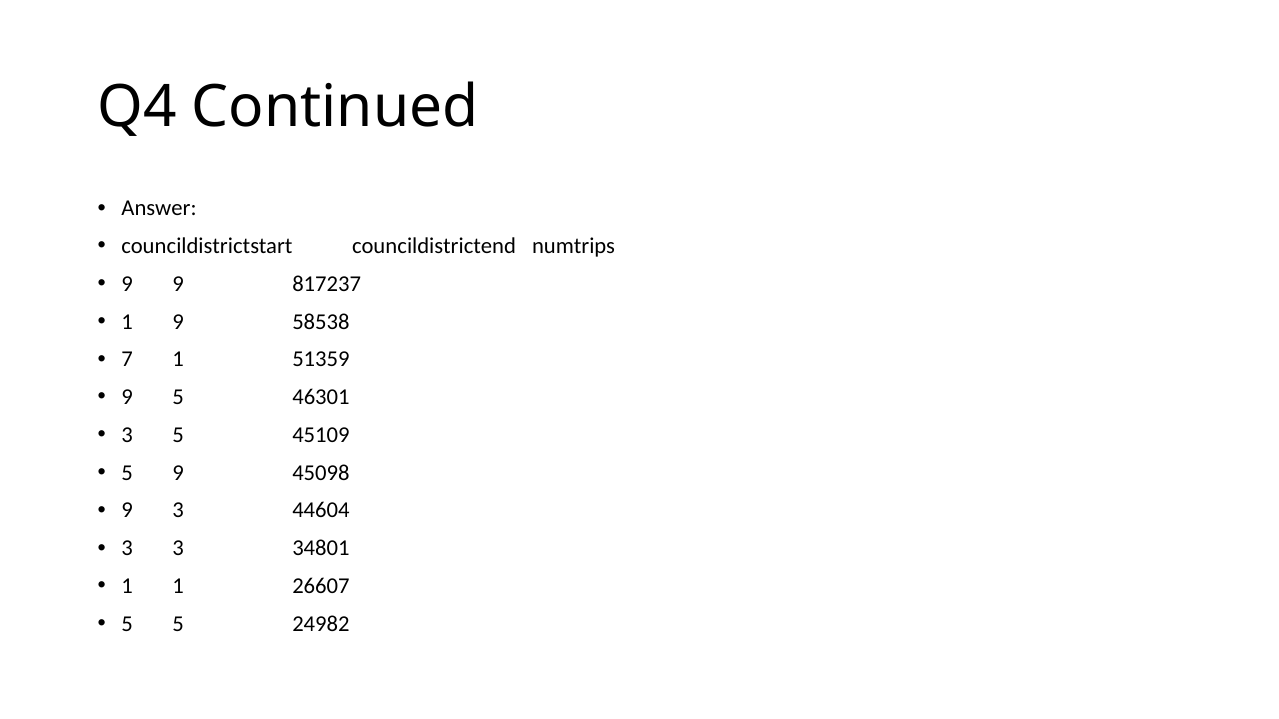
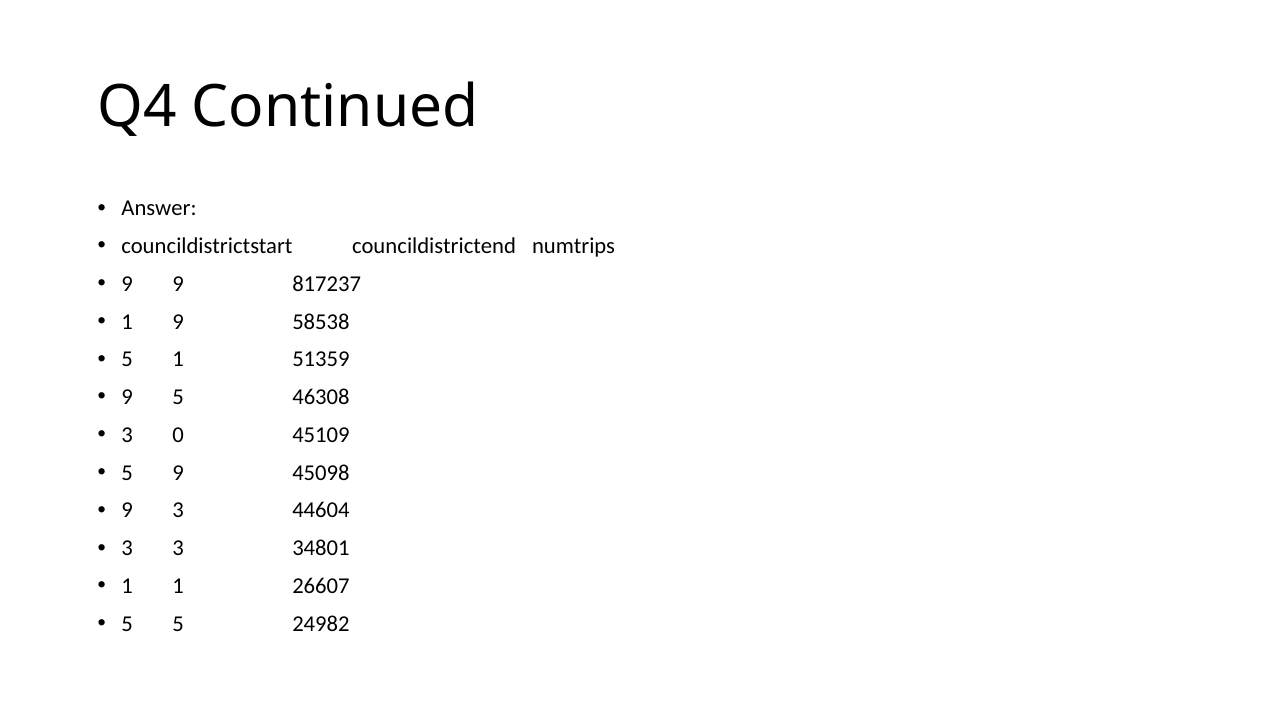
7: 7 -> 5 (127, 360)
46301: 46301 -> 46308 (321, 397)
3 5: 5 -> 0 (178, 435)
